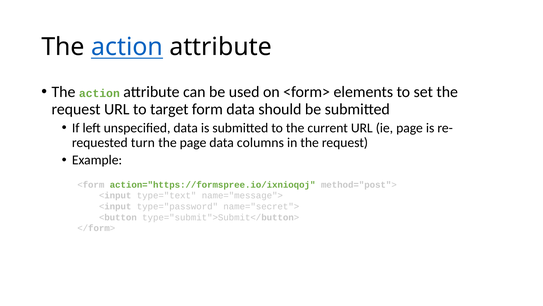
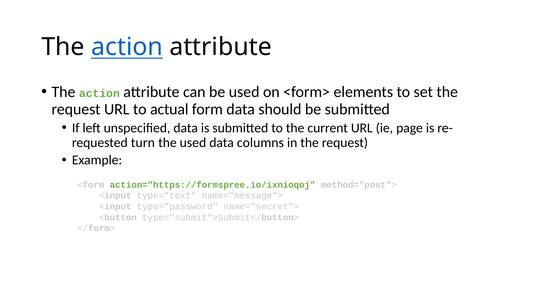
target: target -> actual (169, 109)
the page: page -> used (193, 142)
